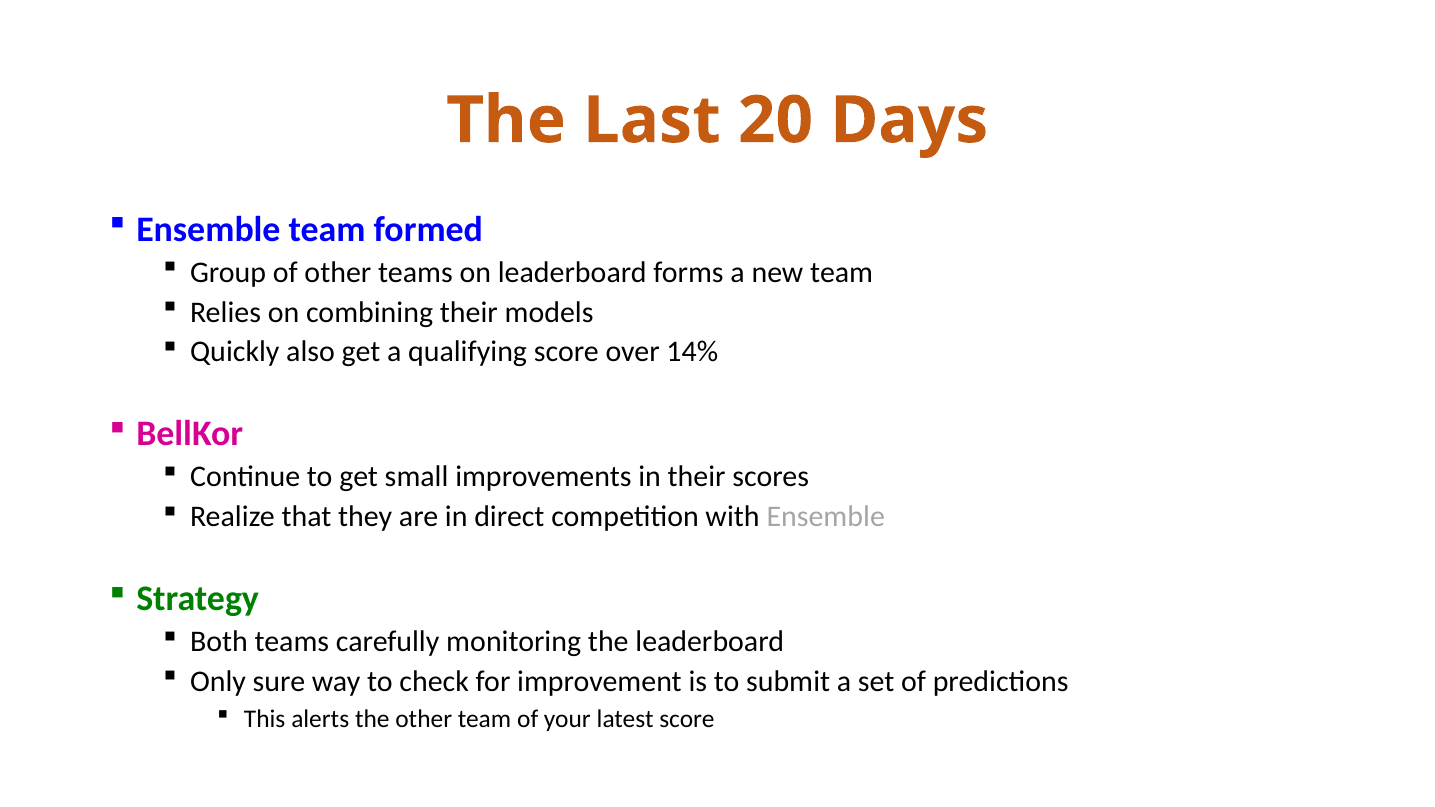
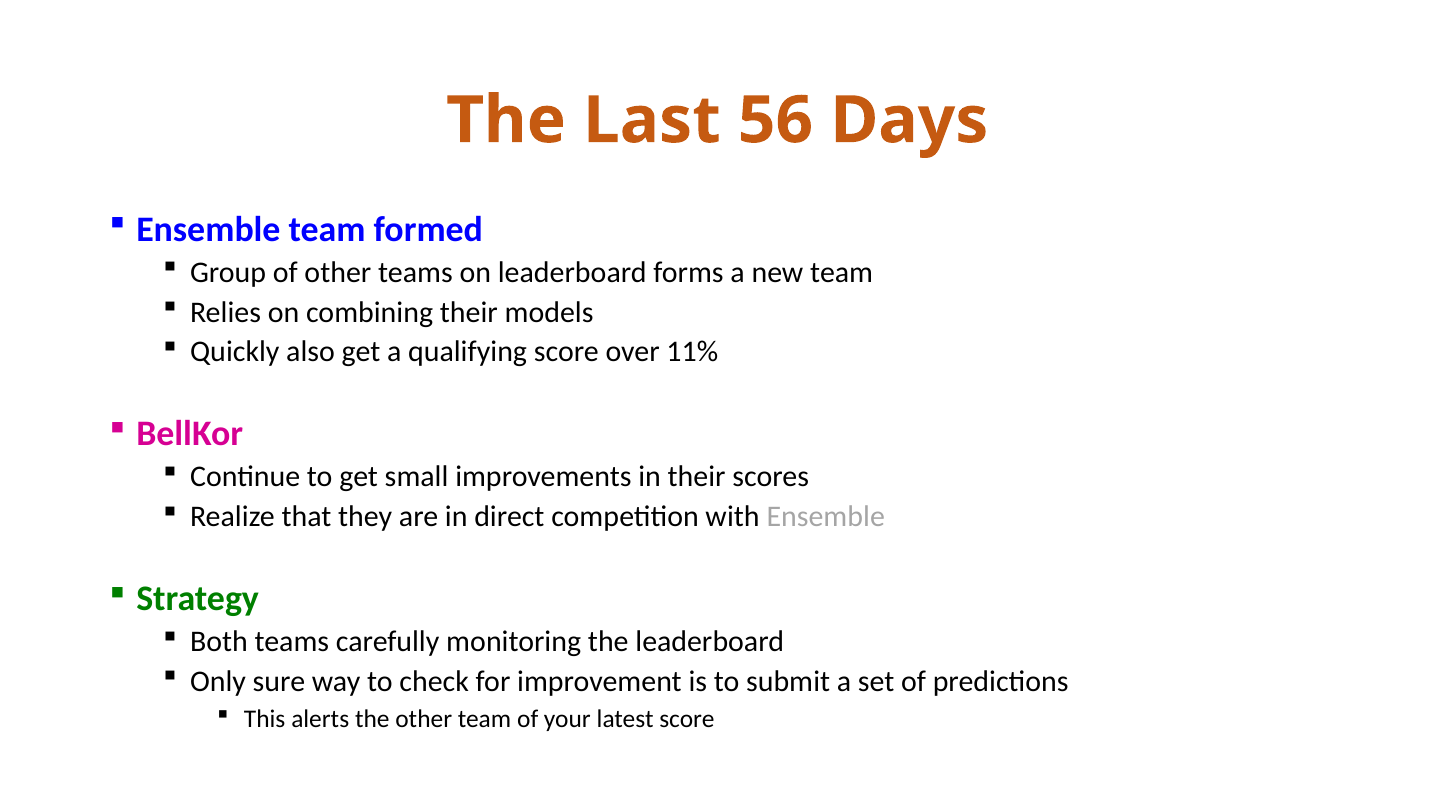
20: 20 -> 56 (775, 121)
14%: 14% -> 11% (692, 352)
